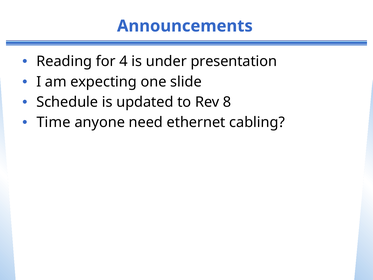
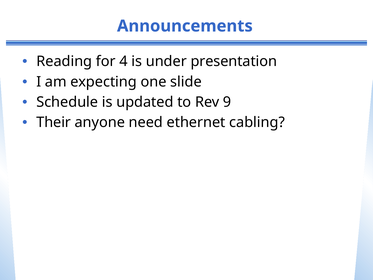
8: 8 -> 9 (227, 102)
Time: Time -> Their (54, 122)
